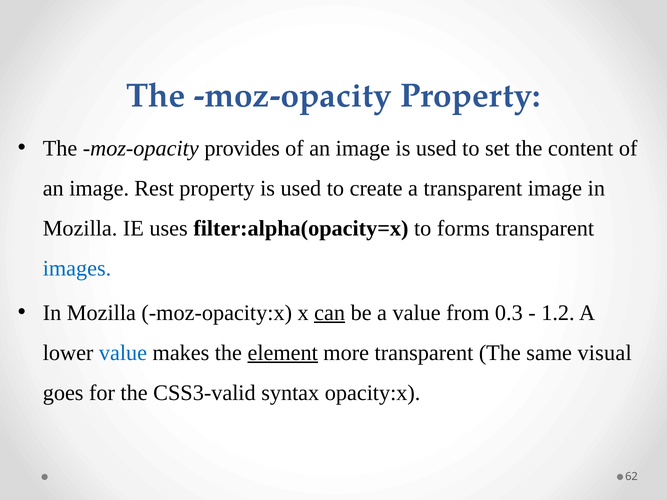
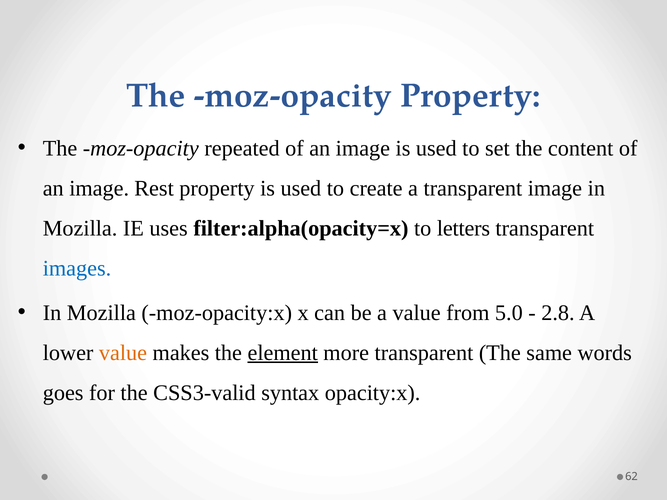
provides: provides -> repeated (242, 148)
forms: forms -> letters (463, 228)
can underline: present -> none (330, 313)
0.3: 0.3 -> 5.0 (509, 313)
1.2: 1.2 -> 2.8 (558, 313)
value colour: blue -> orange (123, 353)
visual: visual -> words (605, 353)
